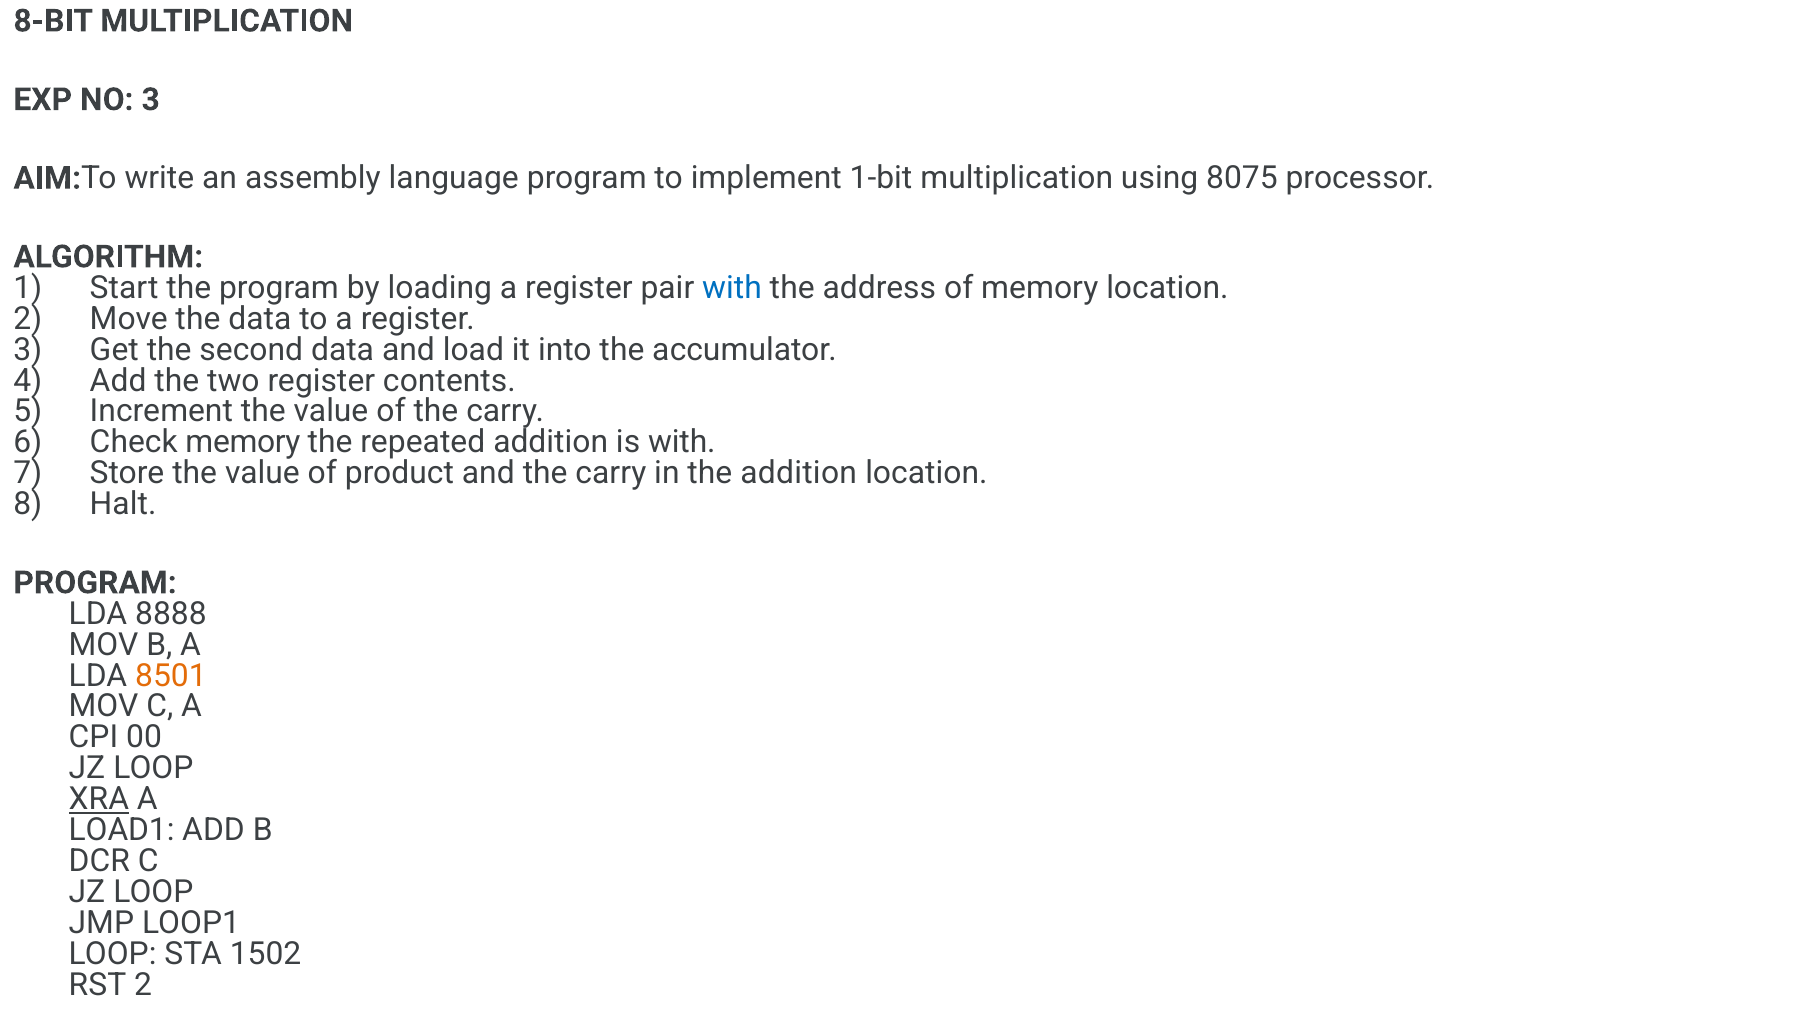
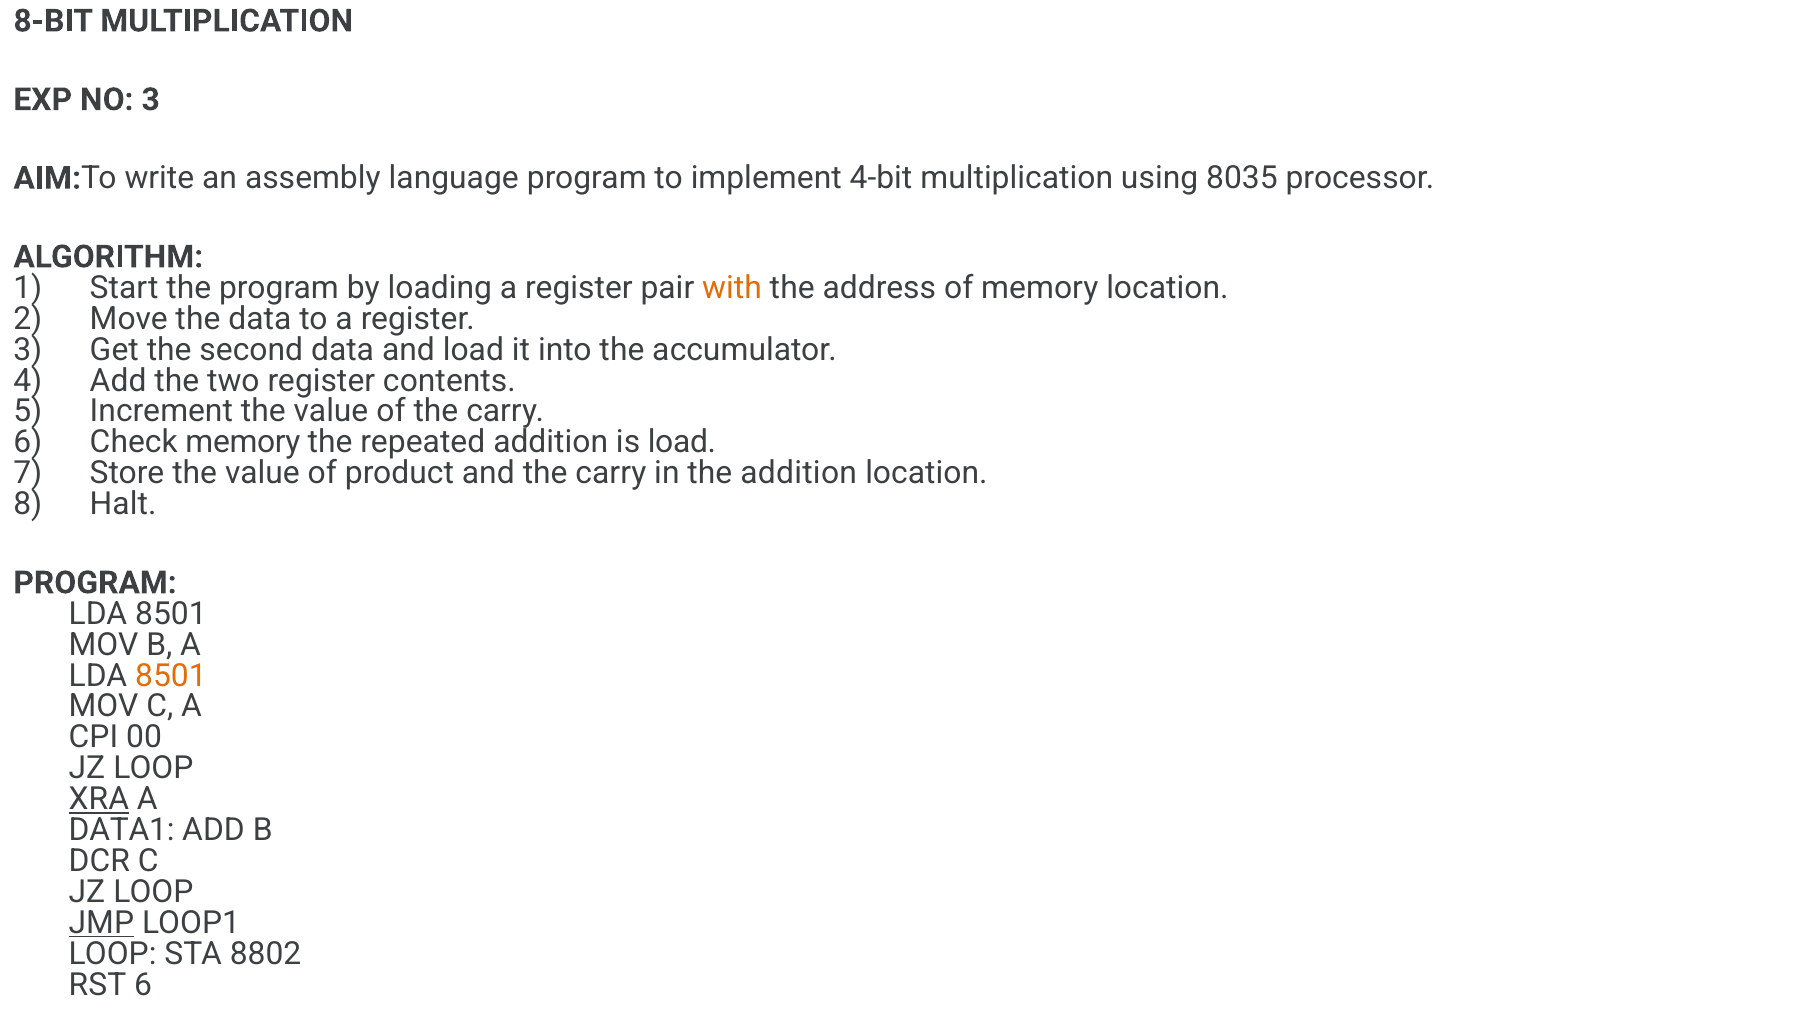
1-bit: 1-bit -> 4-bit (881, 178)
8075: 8075 -> 8035 (1242, 178)
with colour: blue -> orange (732, 288)
is with: with -> load (682, 442)
8888: 8888 -> 8501 (171, 614)
LOAD1: LOAD1 -> DATA1 (122, 830)
JMP underline: none -> present (101, 923)
1502: 1502 -> 8802 (266, 954)
RST 2: 2 -> 6 (143, 985)
